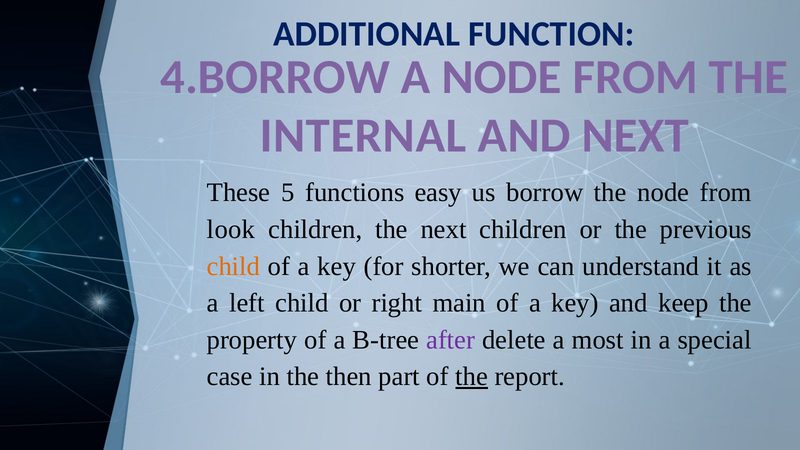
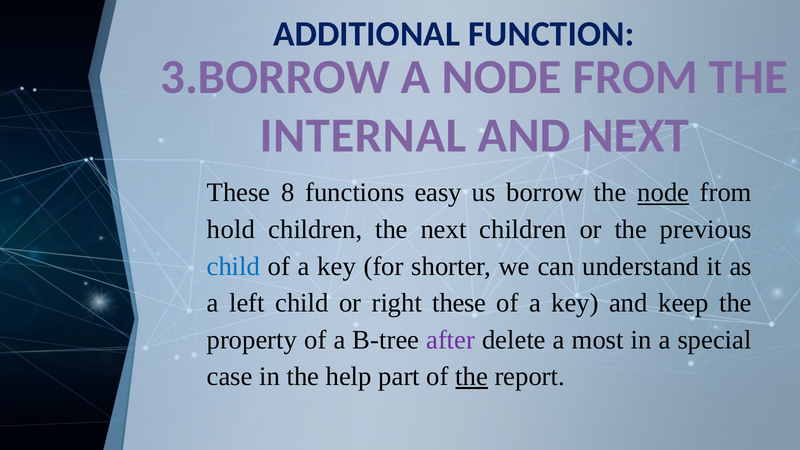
4.BORROW: 4.BORROW -> 3.BORROW (275, 77)
5: 5 -> 8 (288, 193)
node underline: none -> present (663, 193)
look: look -> hold (231, 229)
child colour: orange -> blue (233, 266)
right main: main -> these (459, 303)
then: then -> help (349, 377)
